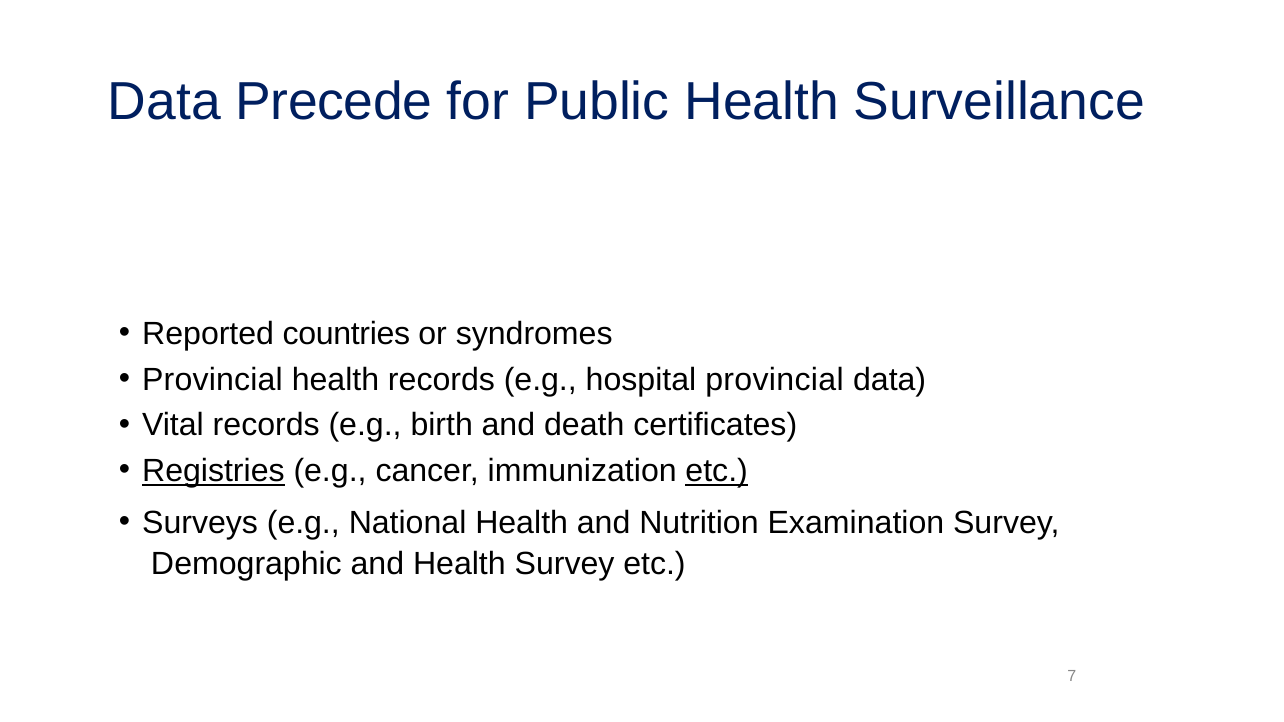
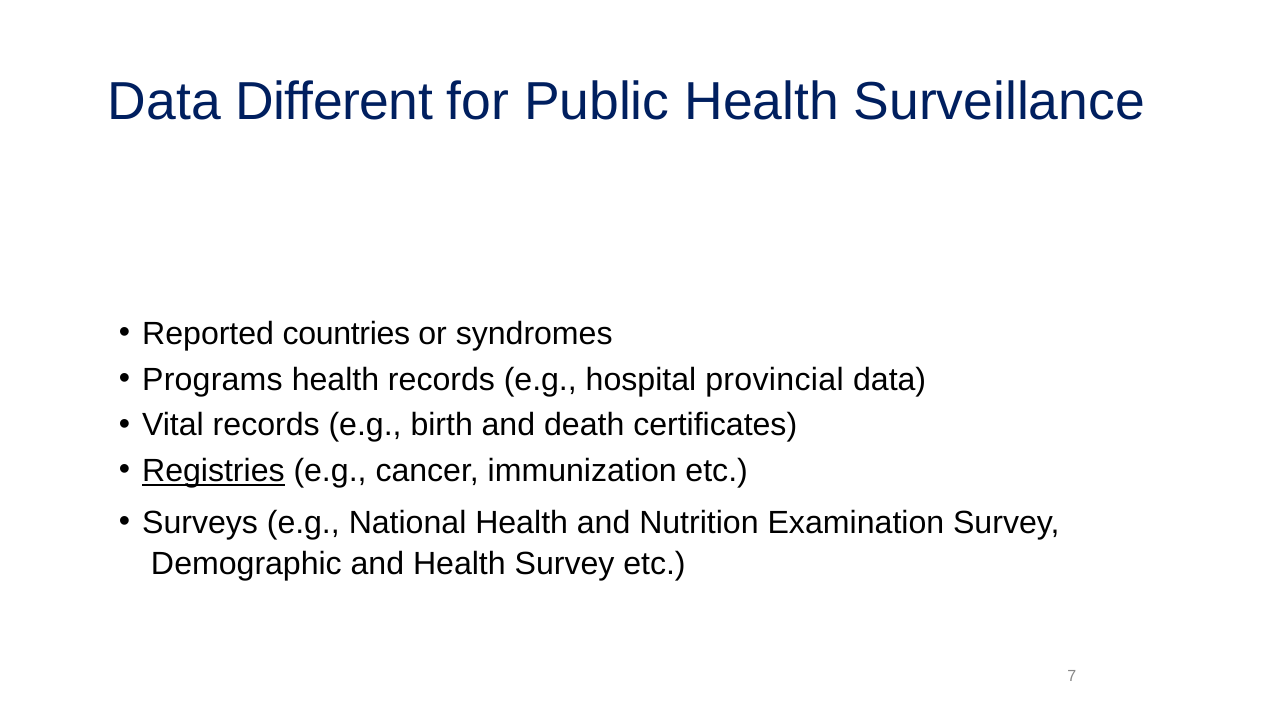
Precede: Precede -> Different (334, 102)
Provincial: Provincial -> Programs (212, 380)
etc underline: present -> none (717, 471)
